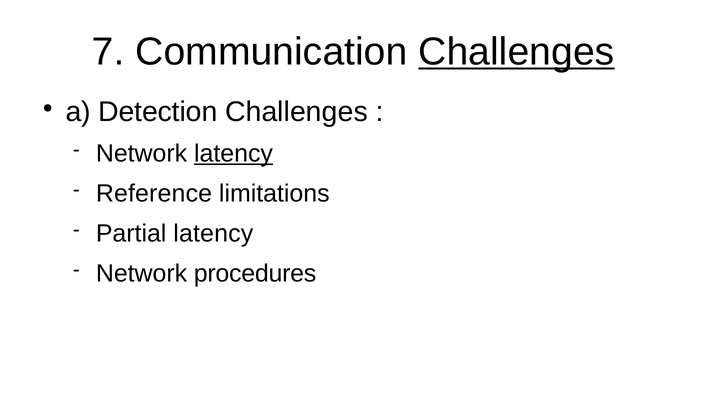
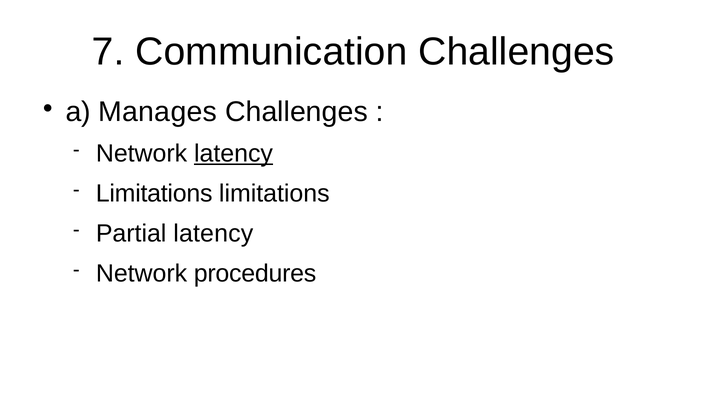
Challenges underline: present -> none (516, 52)
Detection: Detection -> Manages (158, 112)
Reference: Reference -> Limitations (154, 194)
